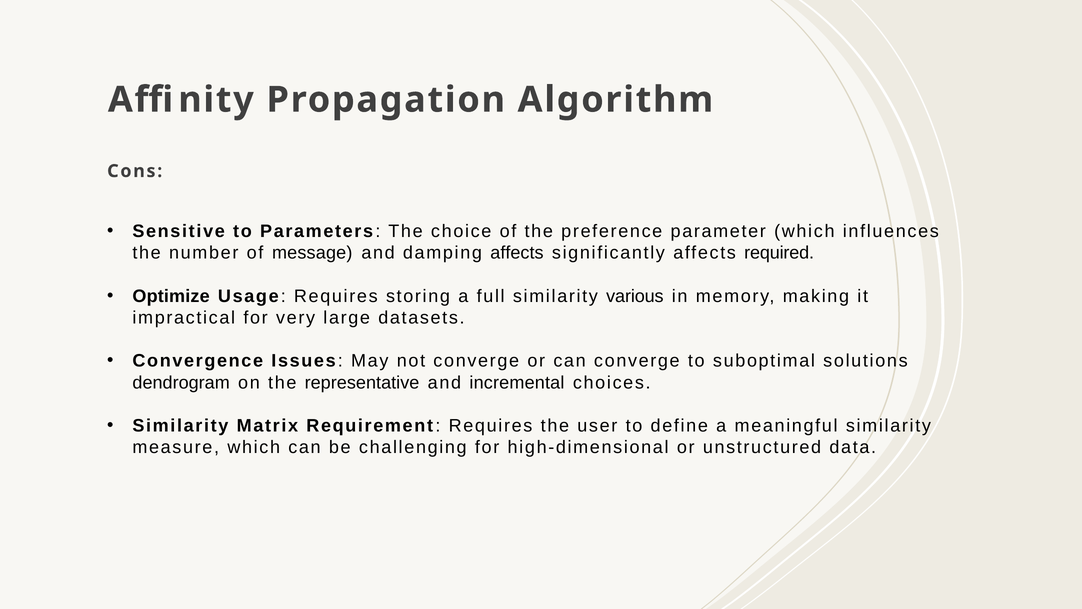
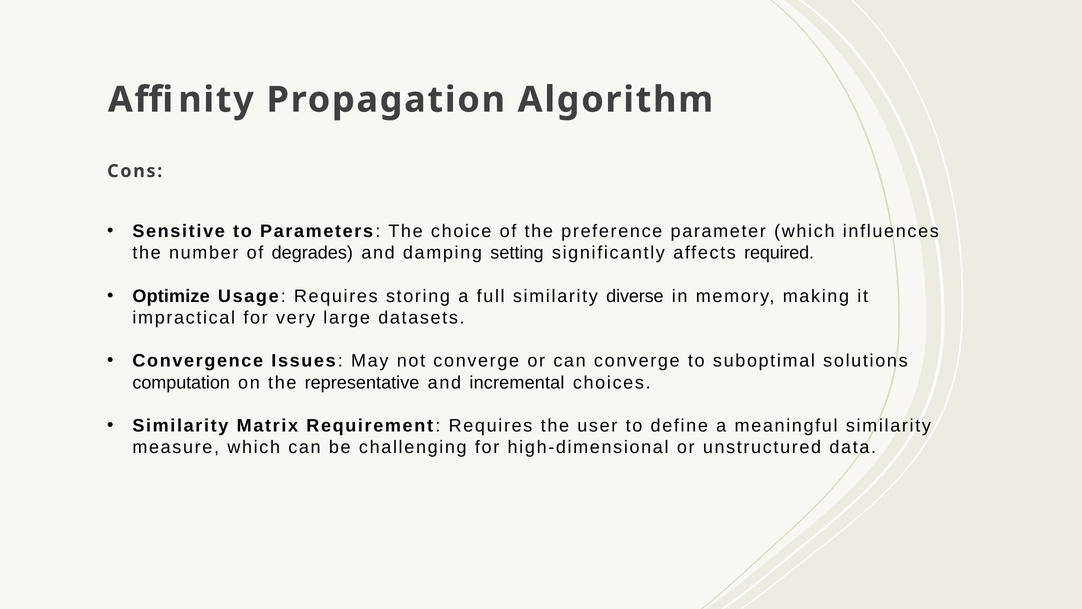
message: message -> degrades (312, 253)
damping affects: affects -> setting (517, 253)
various: various -> diverse (635, 296)
dendrogram: dendrogram -> computation (181, 382)
